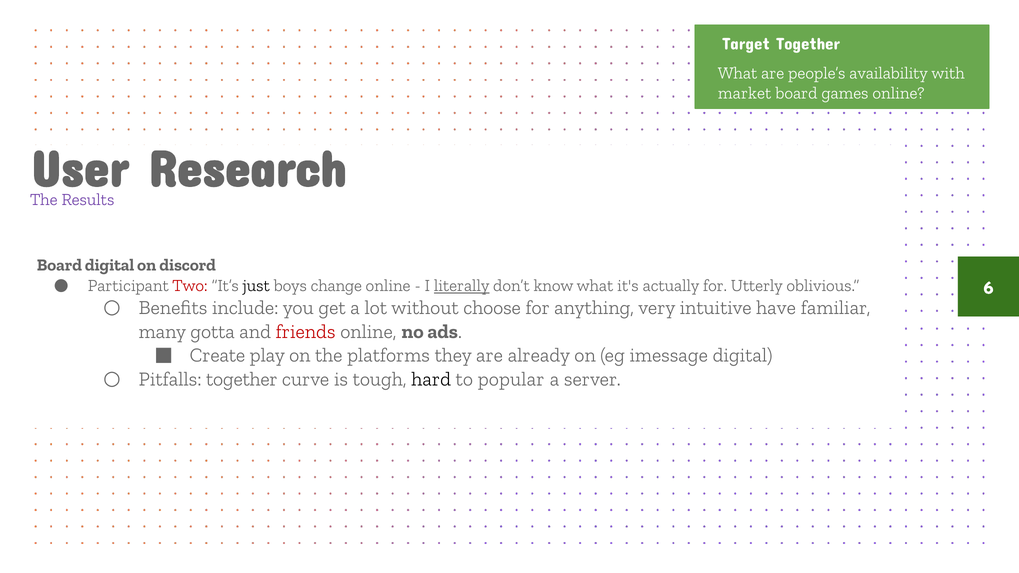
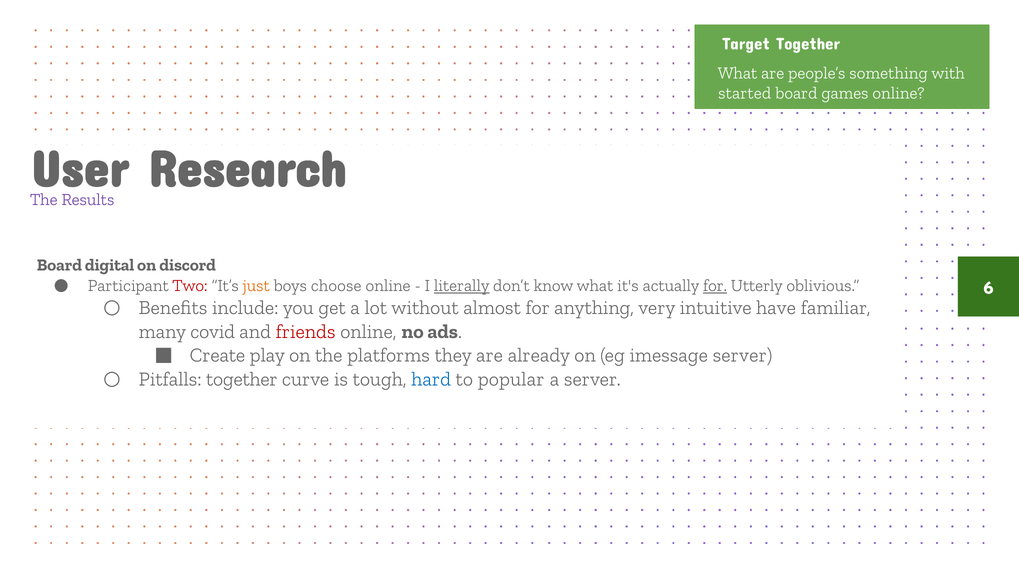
availability: availability -> something (889, 73)
market: market -> started (745, 93)
just colour: black -> orange (256, 286)
change: change -> choose (336, 286)
for underline: none -> present (715, 286)
choose: choose -> almost (492, 308)
gotta: gotta -> covid (213, 332)
imessage digital: digital -> server (742, 355)
hard colour: black -> blue (431, 379)
